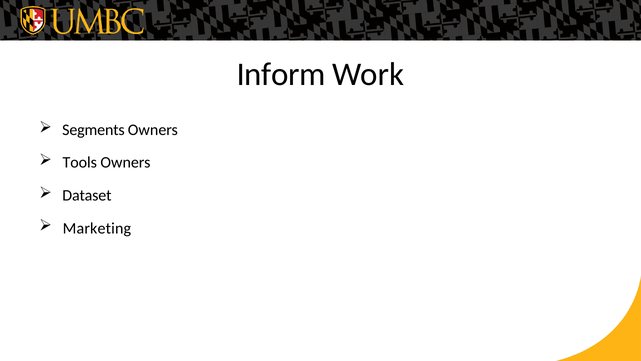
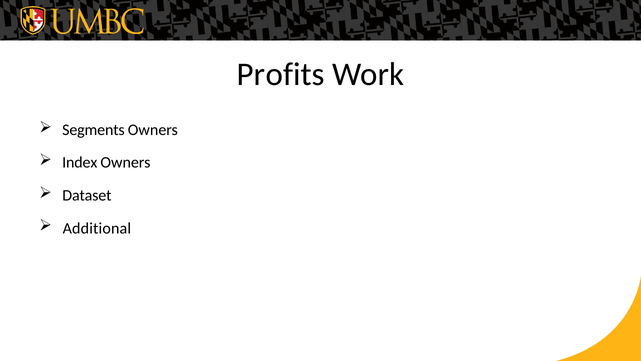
Inform: Inform -> Profits (281, 75)
Tools: Tools -> Index (80, 162)
Marketing: Marketing -> Additional (97, 228)
